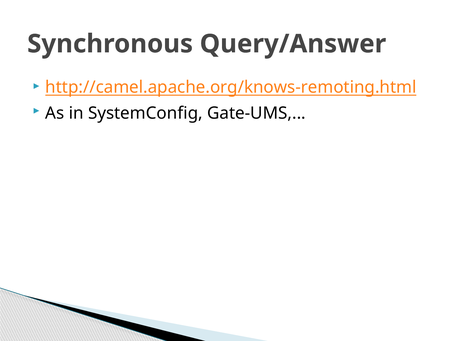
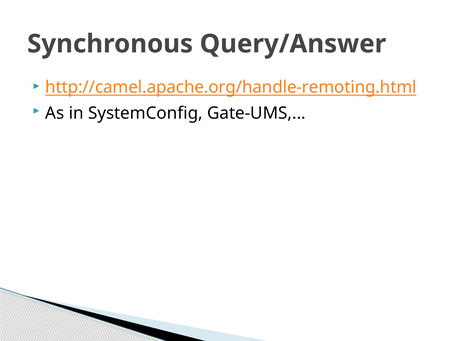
http://camel.apache.org/knows-remoting.html: http://camel.apache.org/knows-remoting.html -> http://camel.apache.org/handle-remoting.html (231, 87)
